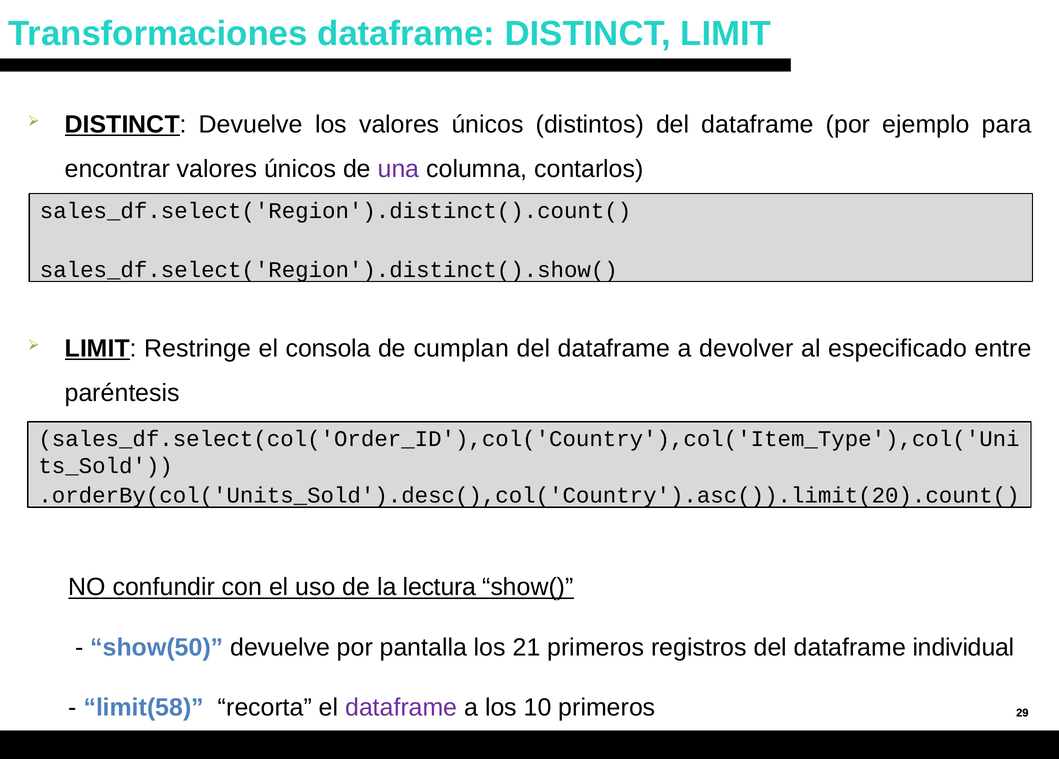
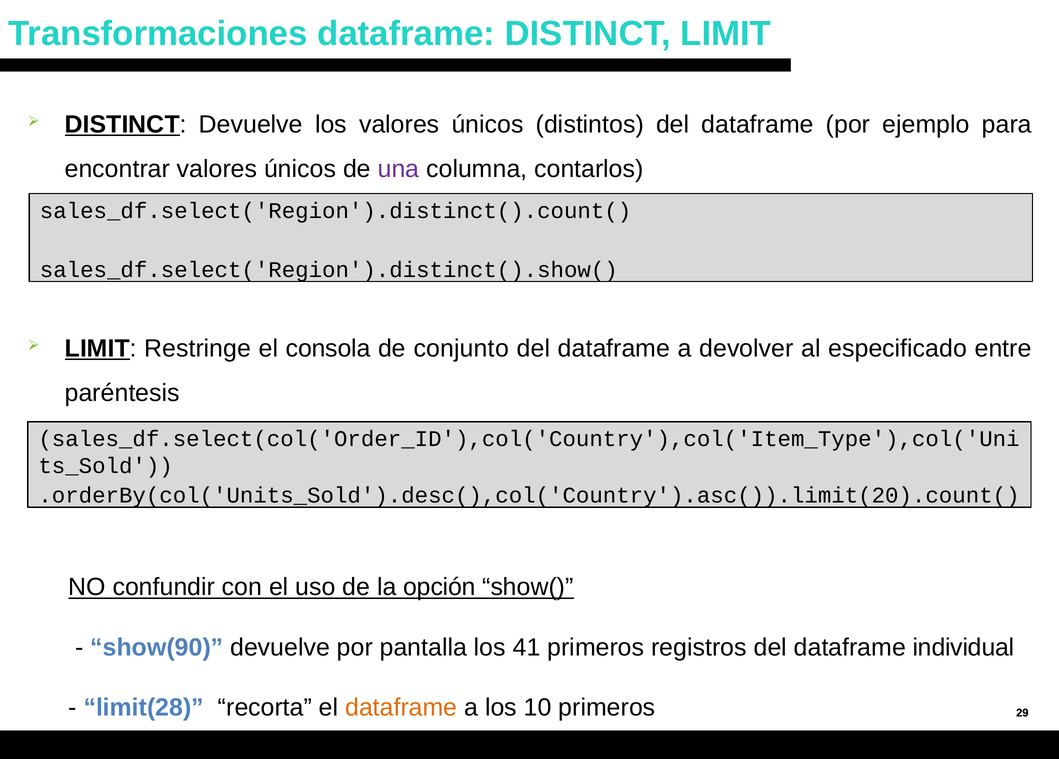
cumplan: cumplan -> conjunto (461, 348)
lectura: lectura -> opción (439, 587)
show(50: show(50 -> show(90 (157, 648)
21: 21 -> 41 (527, 648)
limit(58: limit(58 -> limit(28 (144, 708)
dataframe colour: purple -> orange (401, 708)
